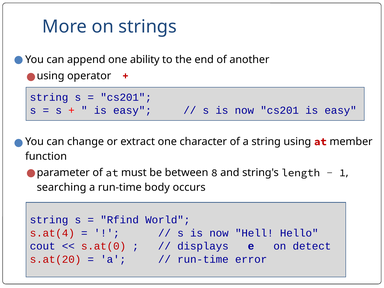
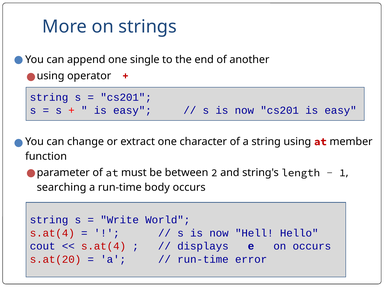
ability: ability -> single (145, 60)
8: 8 -> 2 (214, 173)
Rfind: Rfind -> Write (120, 220)
s.at(0: s.at(0 -> s.at(4 (104, 246)
on detect: detect -> occurs (312, 246)
